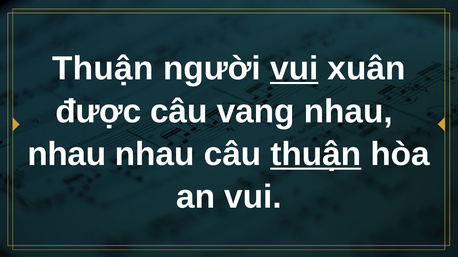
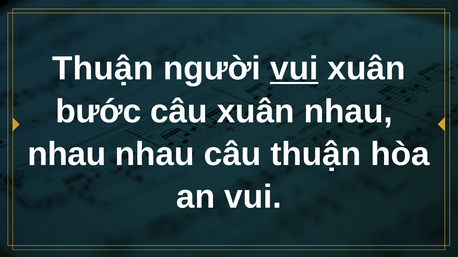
được: được -> bước (98, 112)
câu vang: vang -> xuân (256, 112)
thuận underline: present -> none (316, 155)
